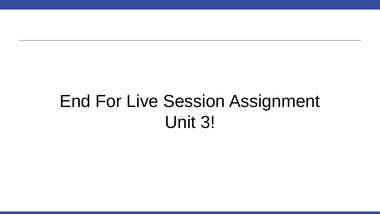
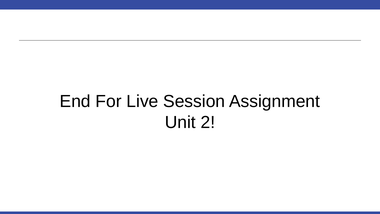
3: 3 -> 2 (208, 122)
